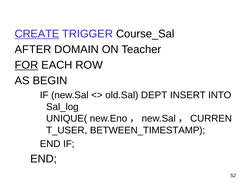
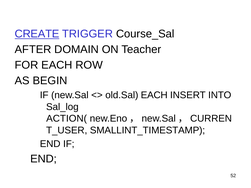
FOR underline: present -> none (27, 65)
old.Sal DEPT: DEPT -> EACH (154, 95)
UNIQUE(: UNIQUE( -> ACTION( (67, 119)
BETWEEN_TIMESTAMP: BETWEEN_TIMESTAMP -> SMALLINT_TIMESTAMP (148, 130)
